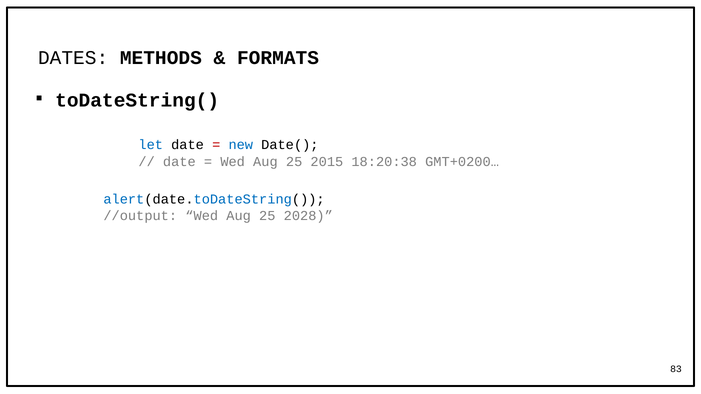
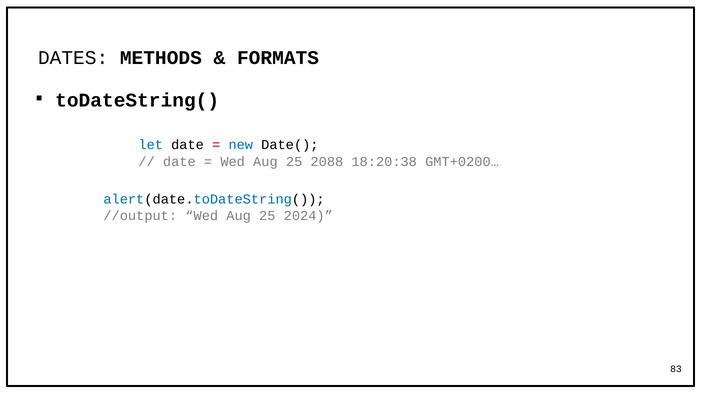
2015: 2015 -> 2088 (327, 162)
2028: 2028 -> 2024 (308, 216)
